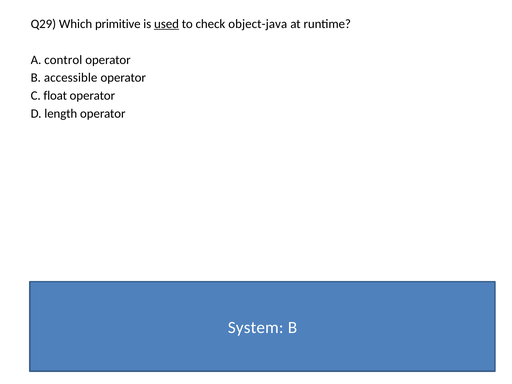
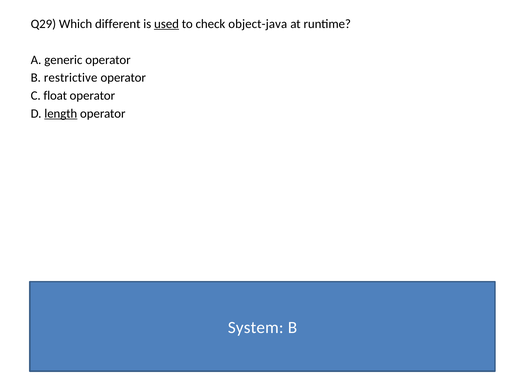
primitive: primitive -> different (118, 24)
control: control -> generic (63, 60)
accessible: accessible -> restrictive (71, 78)
length underline: none -> present (61, 114)
